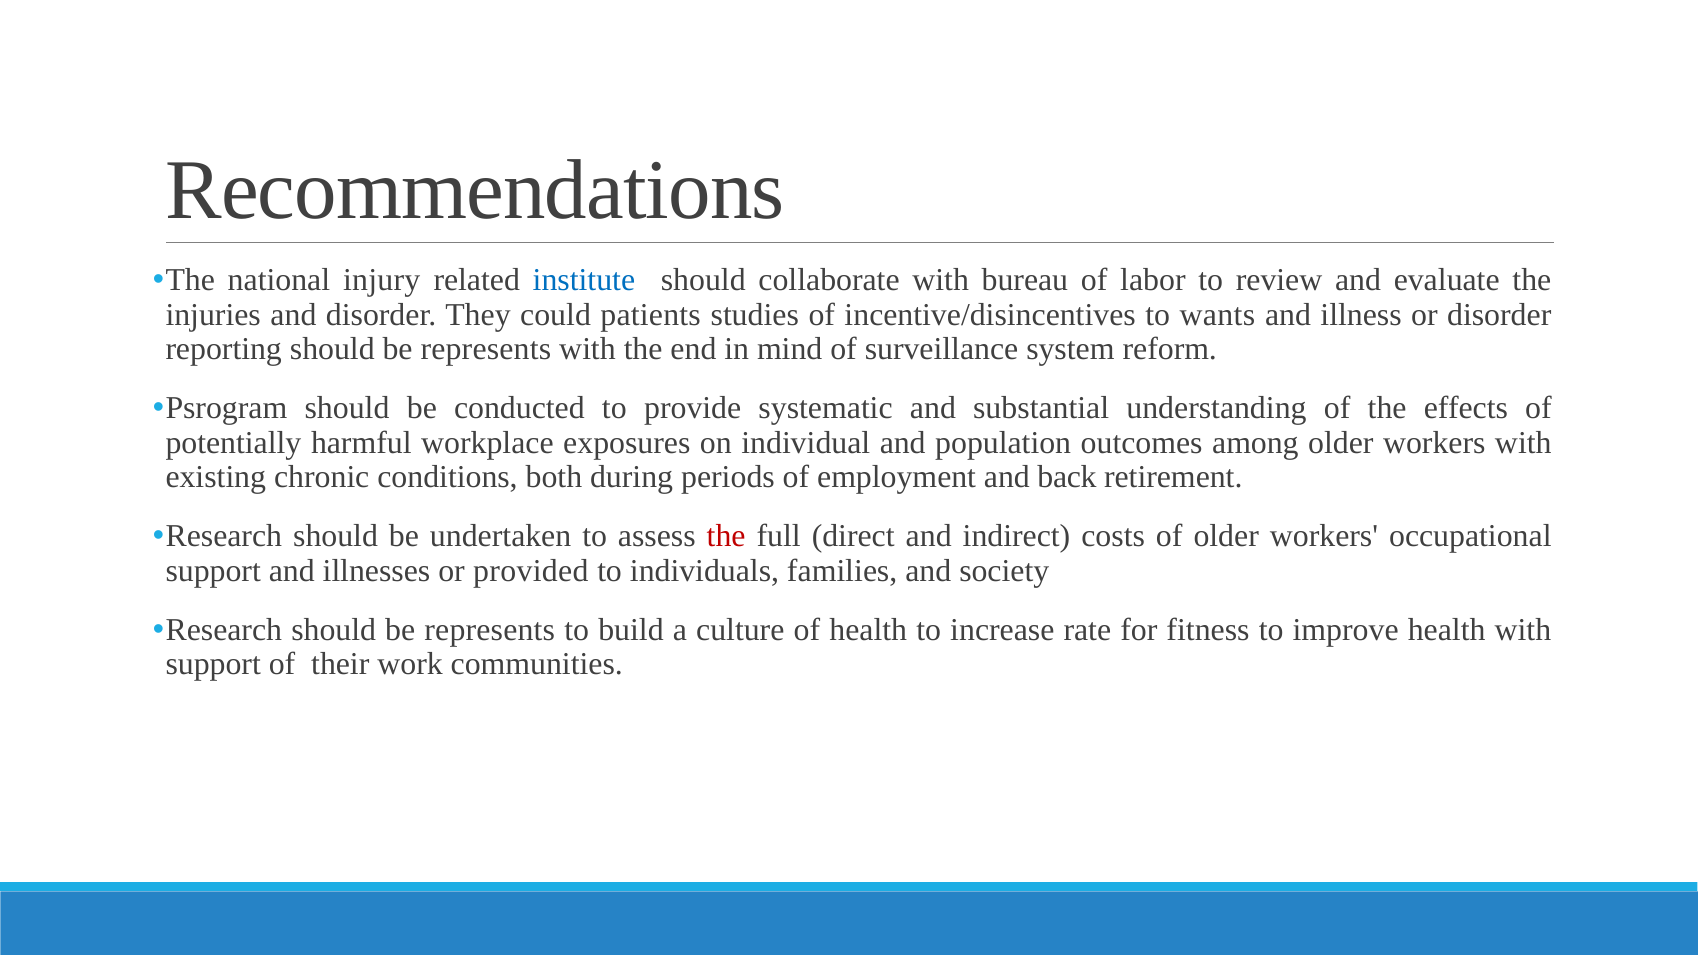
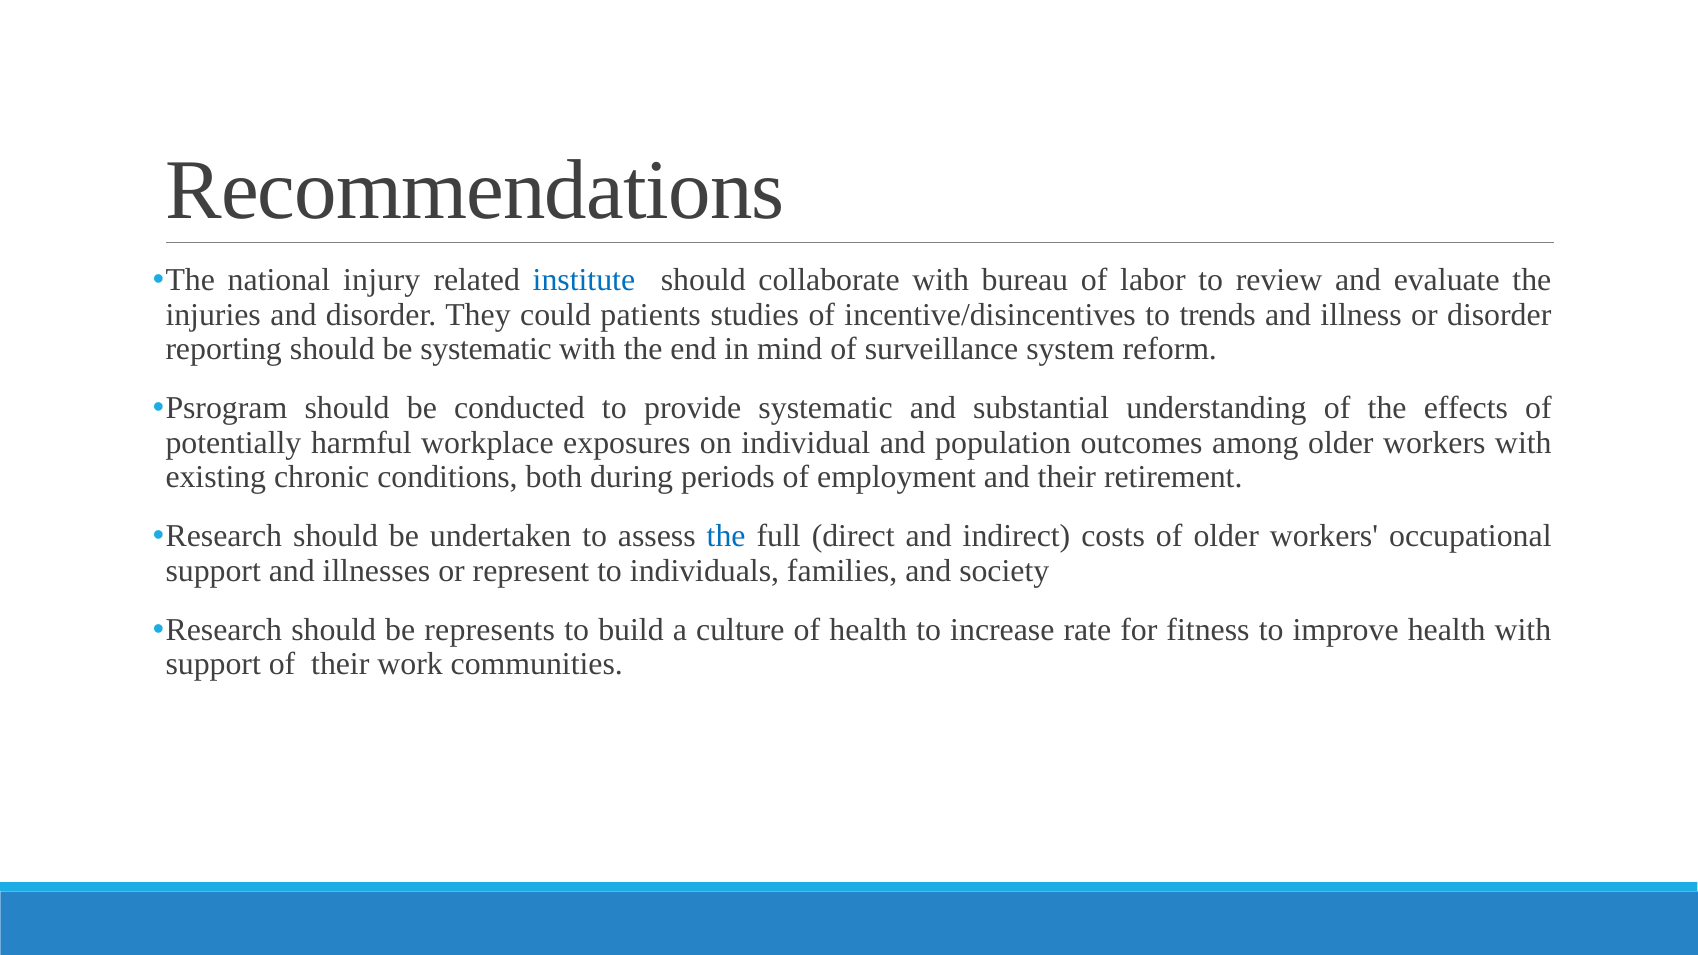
wants: wants -> trends (1218, 315)
reporting should be represents: represents -> systematic (486, 349)
and back: back -> their (1067, 477)
the colour: red -> blue (726, 536)
provided: provided -> represent (531, 571)
